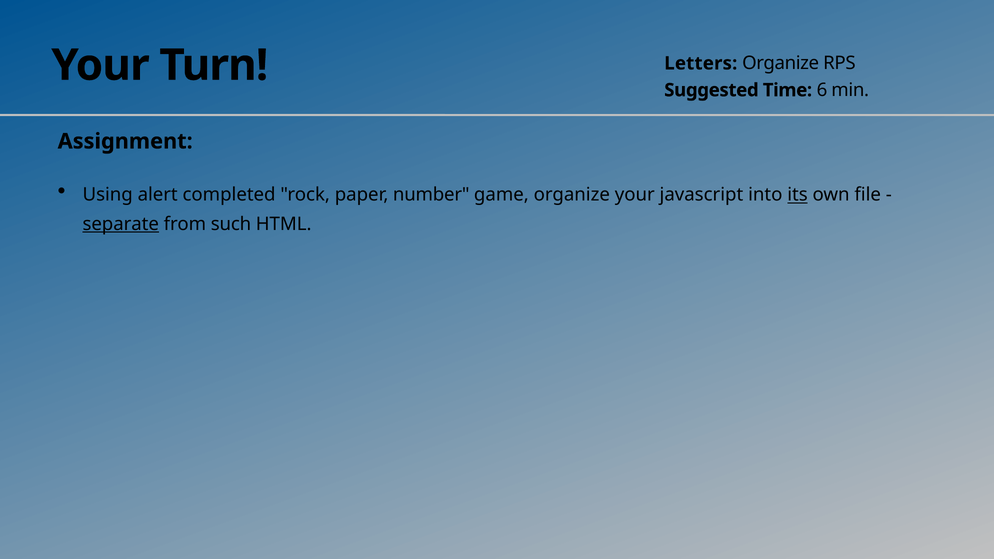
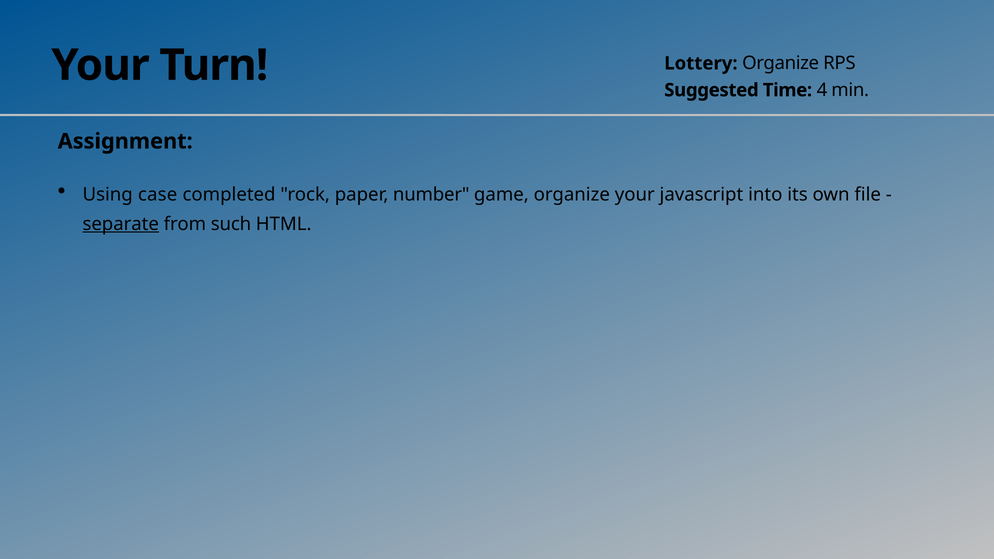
Letters: Letters -> Lottery (701, 63)
6: 6 -> 4 (822, 90)
alert: alert -> case (158, 195)
its underline: present -> none (798, 195)
